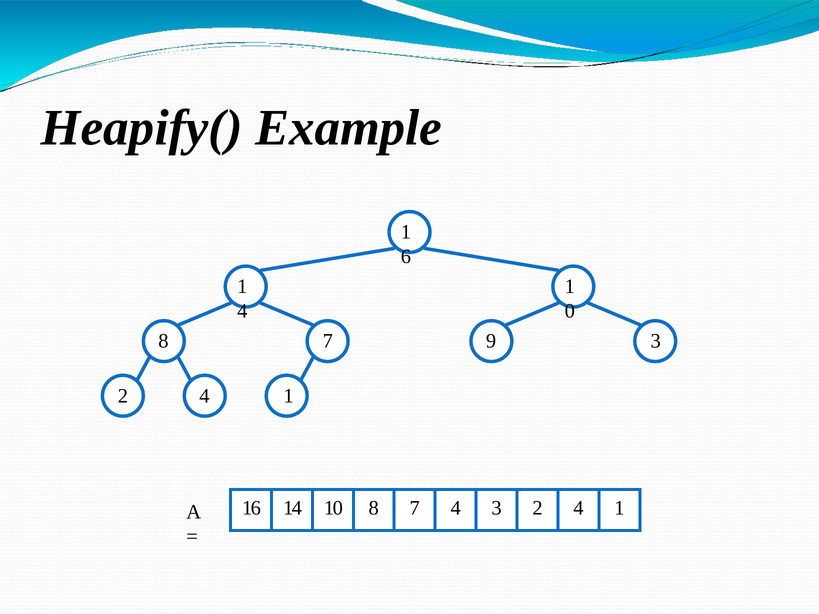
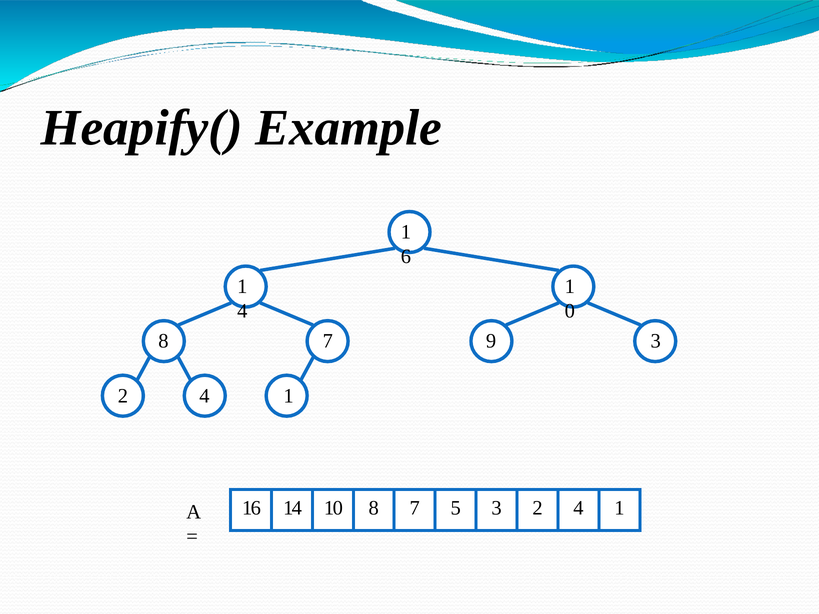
7 4: 4 -> 5 (456, 508)
